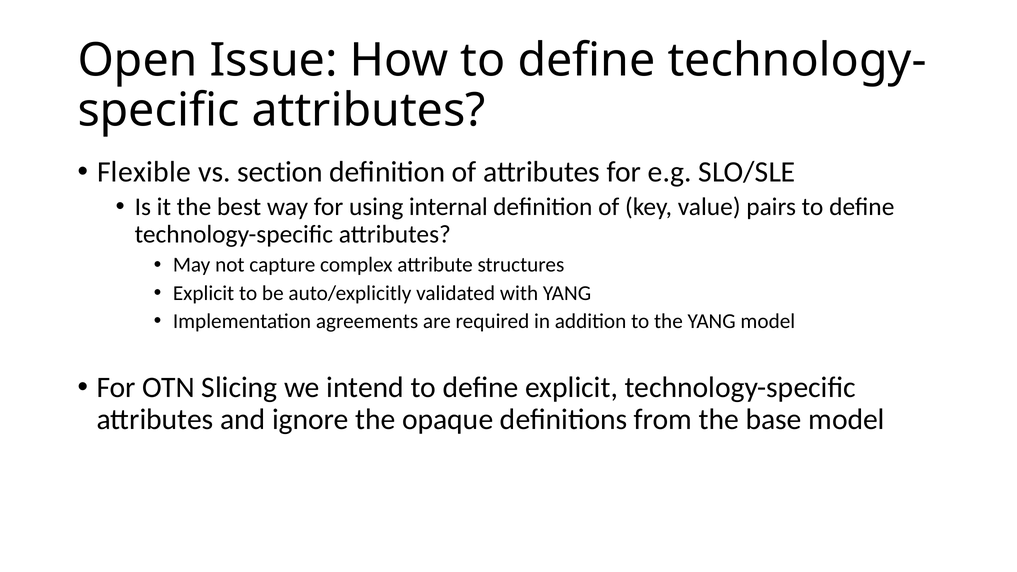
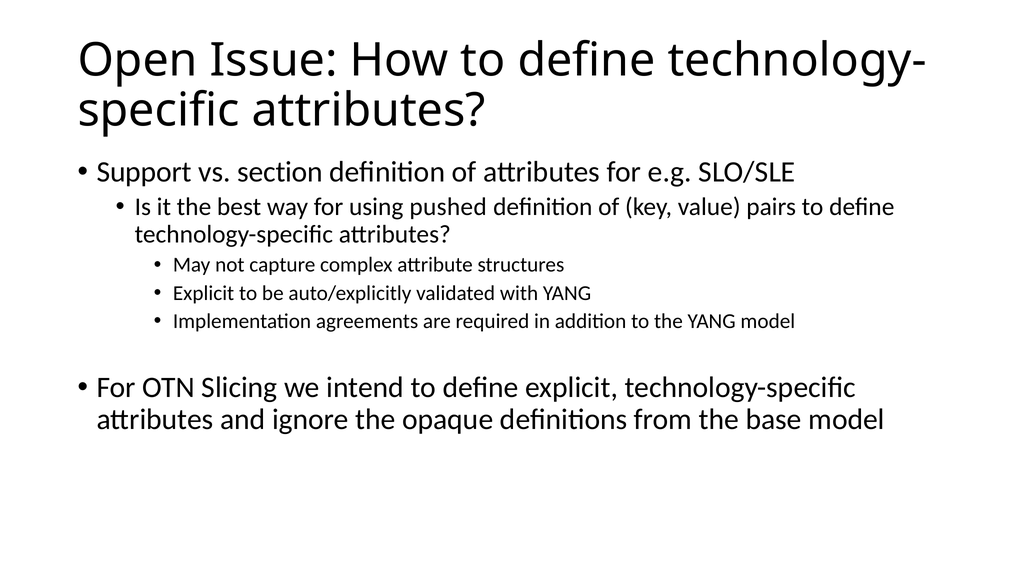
Flexible: Flexible -> Support (144, 172)
internal: internal -> pushed (448, 207)
